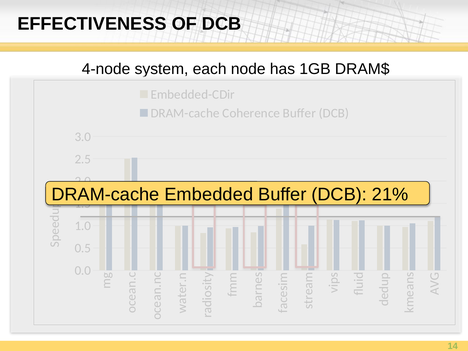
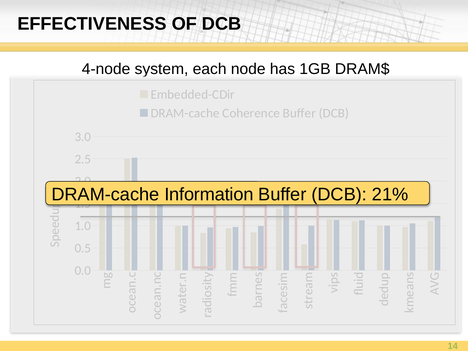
Embedded: Embedded -> Information (209, 194)
